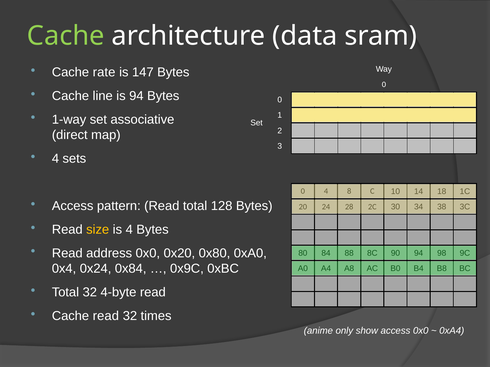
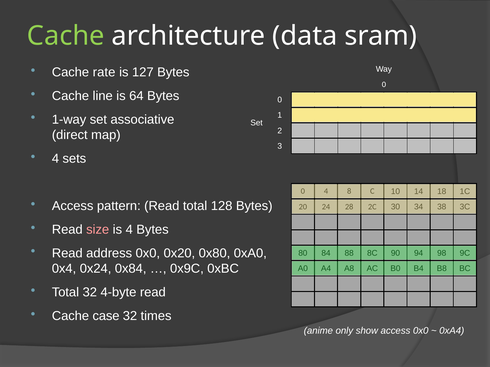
147: 147 -> 127 (143, 72)
is 94: 94 -> 64 (136, 96)
size colour: yellow -> pink (98, 230)
Cache read: read -> case (106, 316)
